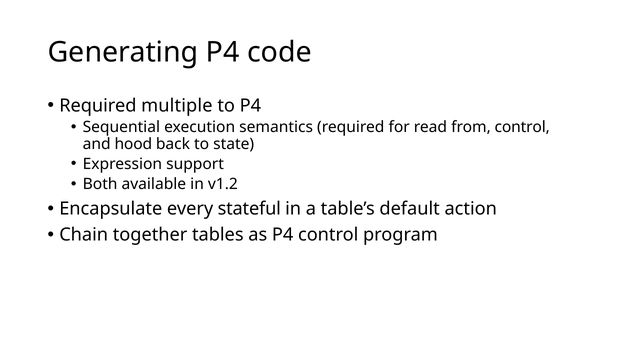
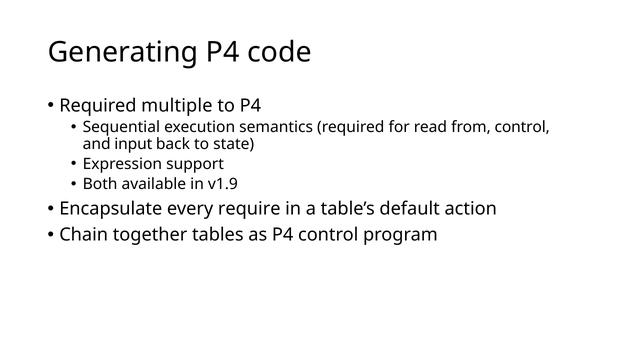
hood: hood -> input (133, 144)
v1.2: v1.2 -> v1.9 (223, 184)
stateful: stateful -> require (249, 209)
